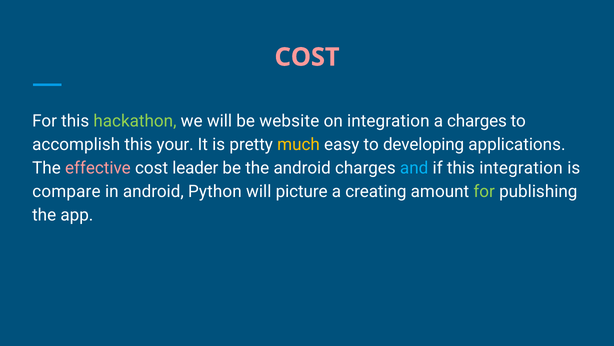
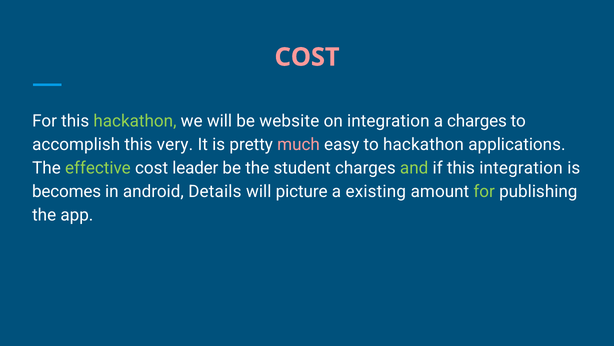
your: your -> very (175, 144)
much colour: yellow -> pink (299, 144)
to developing: developing -> hackathon (423, 144)
effective colour: pink -> light green (98, 168)
the android: android -> student (302, 168)
and colour: light blue -> light green (414, 168)
compare: compare -> becomes (67, 191)
Python: Python -> Details (215, 191)
creating: creating -> existing (376, 191)
